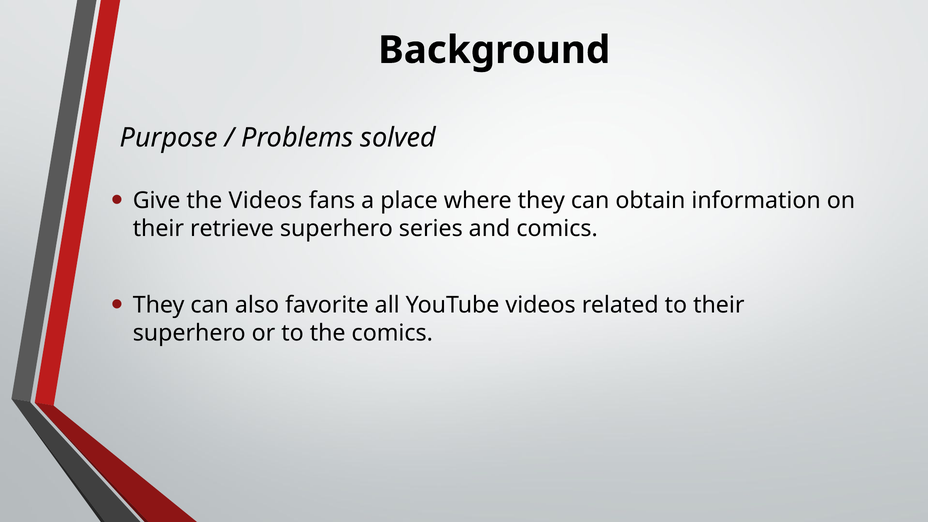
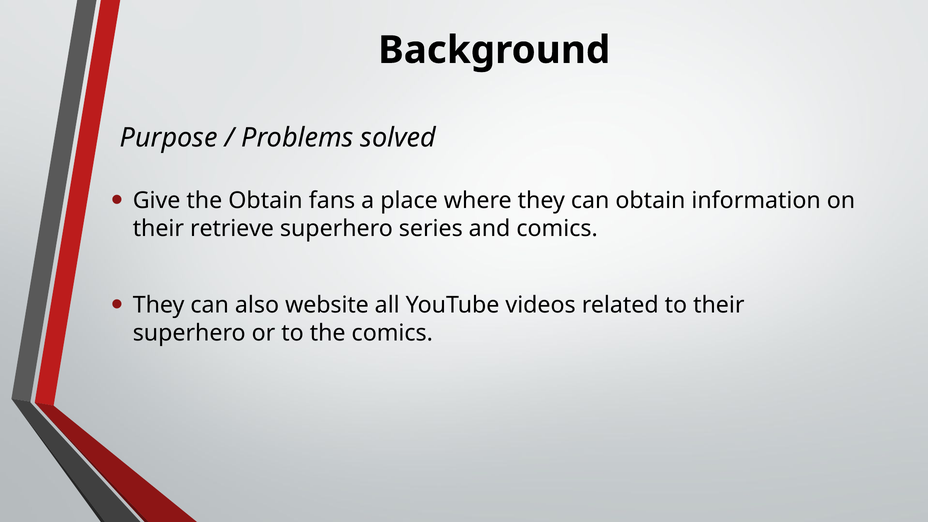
the Videos: Videos -> Obtain (266, 201)
favorite: favorite -> website (327, 305)
